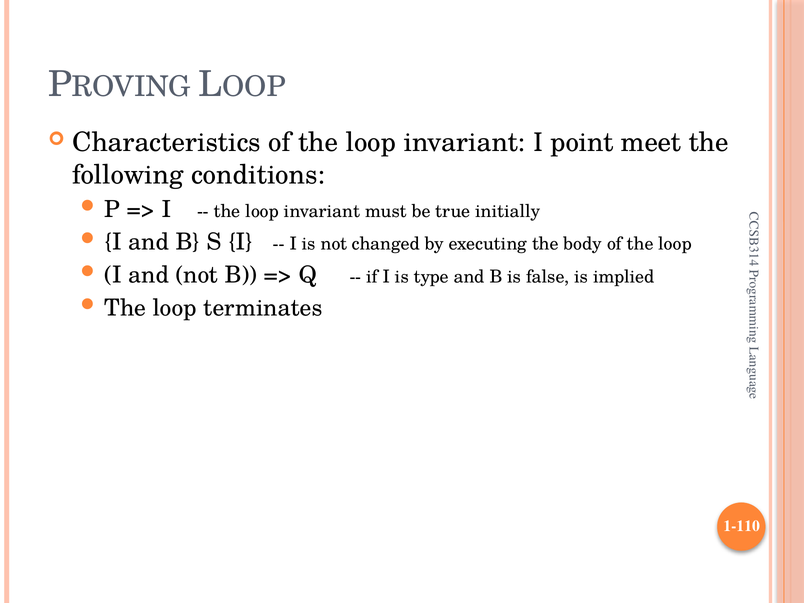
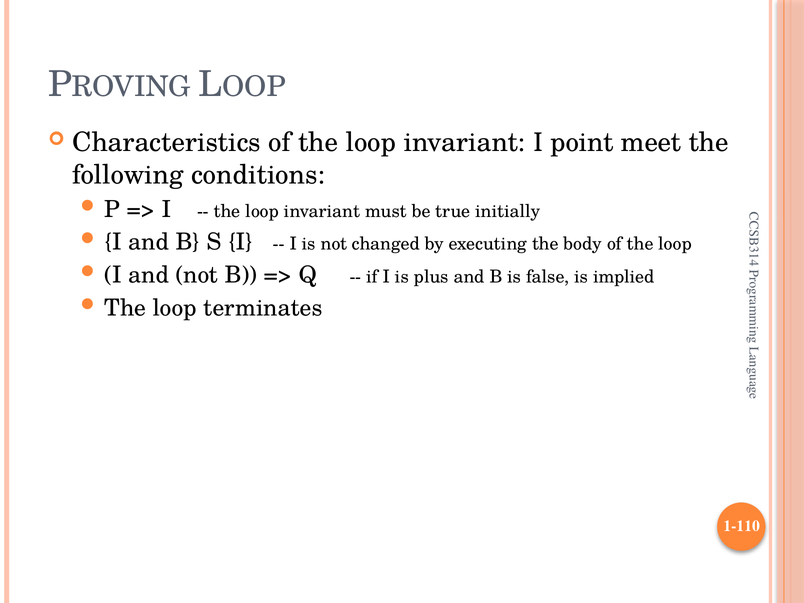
type: type -> plus (431, 277)
